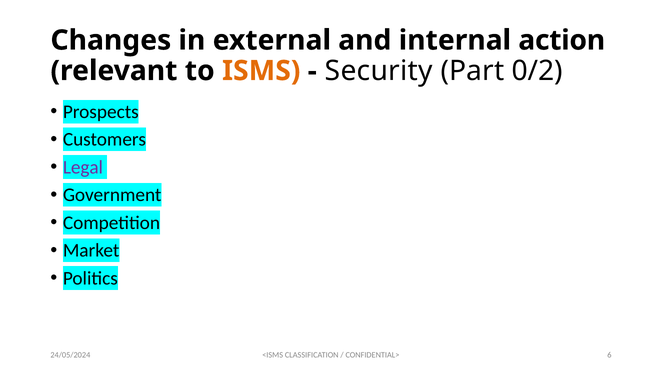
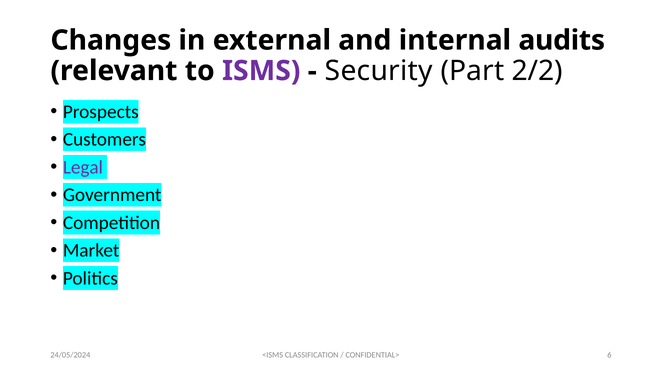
action: action -> audits (562, 40)
ISMS colour: orange -> purple (261, 71)
0/2: 0/2 -> 2/2 (537, 71)
